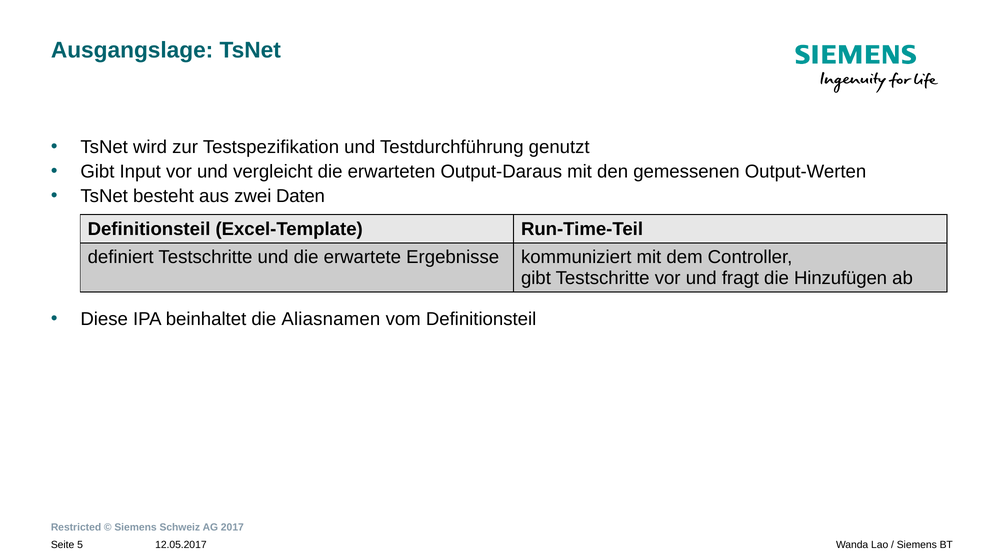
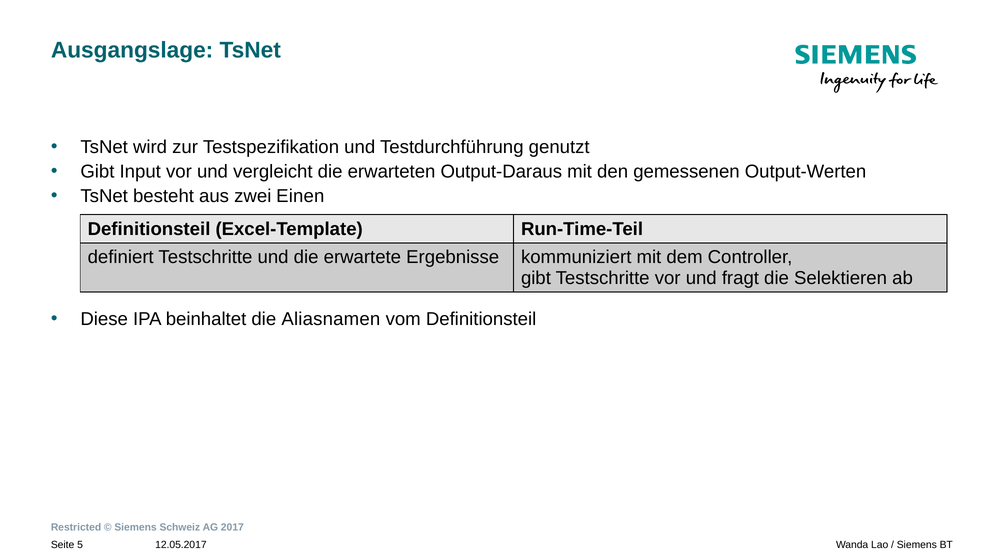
Daten: Daten -> Einen (300, 196)
Hinzufügen: Hinzufügen -> Selektieren (841, 278)
